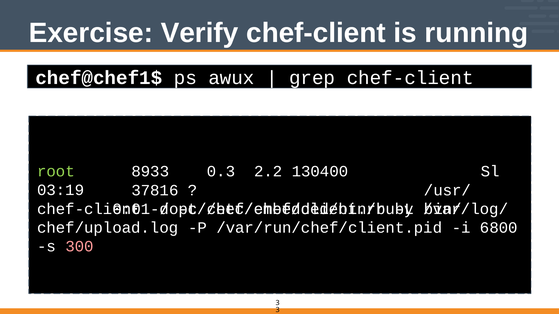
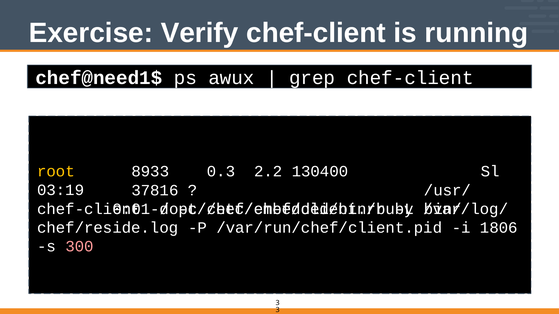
chef@chef1$: chef@chef1$ -> chef@need1$ (99, 78)
root colour: light green -> yellow (56, 172)
chef/upload.log: chef/upload.log -> chef/reside.log (108, 228)
6800: 6800 -> 1806 (499, 228)
